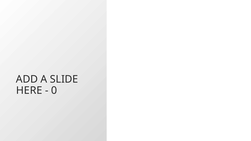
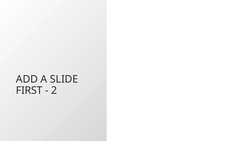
HERE: HERE -> FIRST (29, 91)
0: 0 -> 2 (54, 91)
